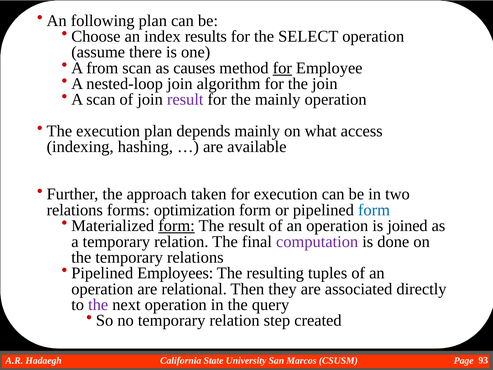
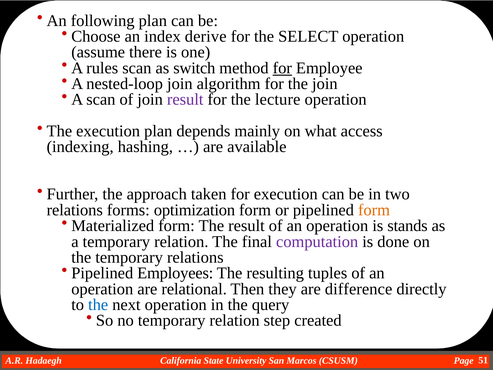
results: results -> derive (206, 36)
from: from -> rules (102, 68)
causes: causes -> switch (194, 68)
the mainly: mainly -> lecture (278, 99)
form colour: blue -> orange (374, 210)
form underline: present -> none (177, 226)
joined: joined -> stands (407, 226)
associated: associated -> difference (359, 289)
the colour: purple -> blue (98, 305)
93: 93 -> 51 (483, 360)
